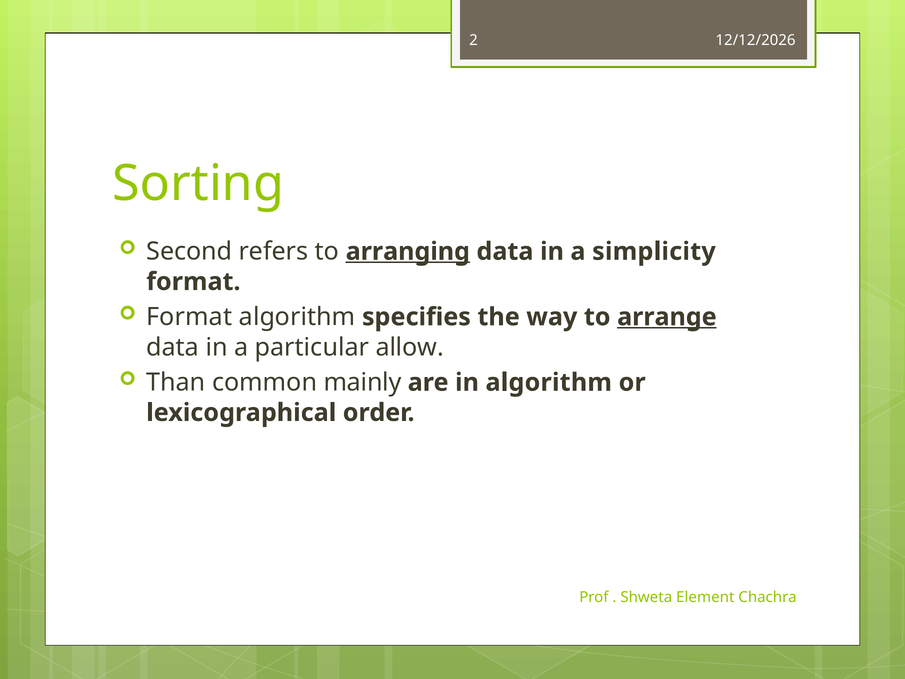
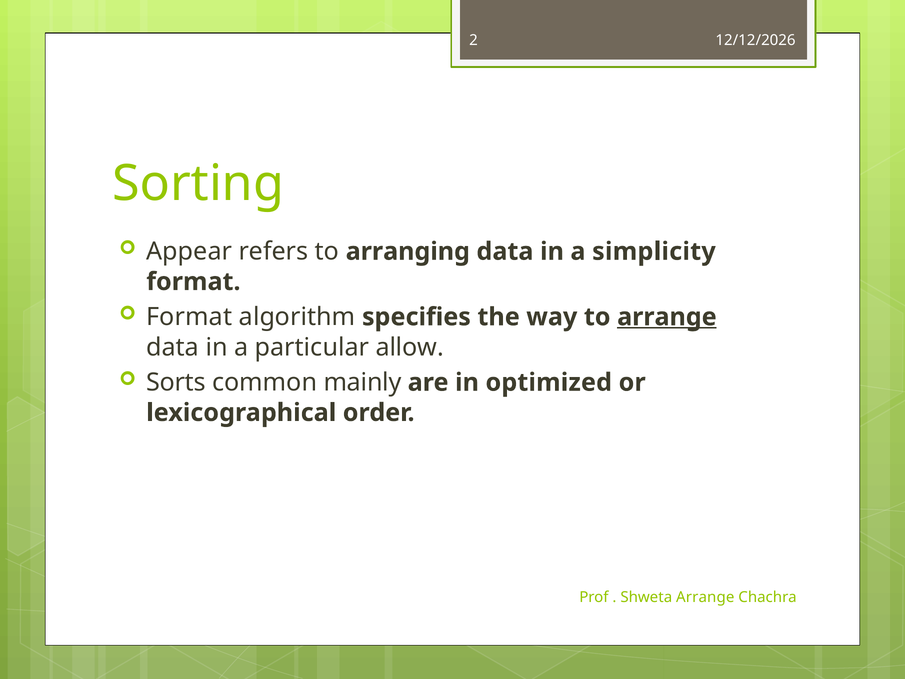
Second: Second -> Appear (189, 251)
arranging underline: present -> none (408, 251)
Than: Than -> Sorts (176, 382)
in algorithm: algorithm -> optimized (549, 382)
Shweta Element: Element -> Arrange (705, 597)
